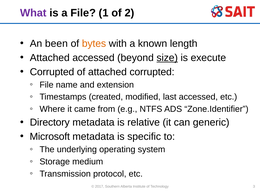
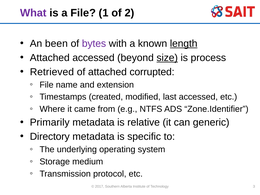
bytes colour: orange -> purple (94, 44)
length underline: none -> present (184, 44)
execute: execute -> process (208, 58)
Corrupted: Corrupted -> Retrieved (52, 72)
Directory: Directory -> Primarily (50, 122)
Microsoft: Microsoft -> Directory (50, 137)
